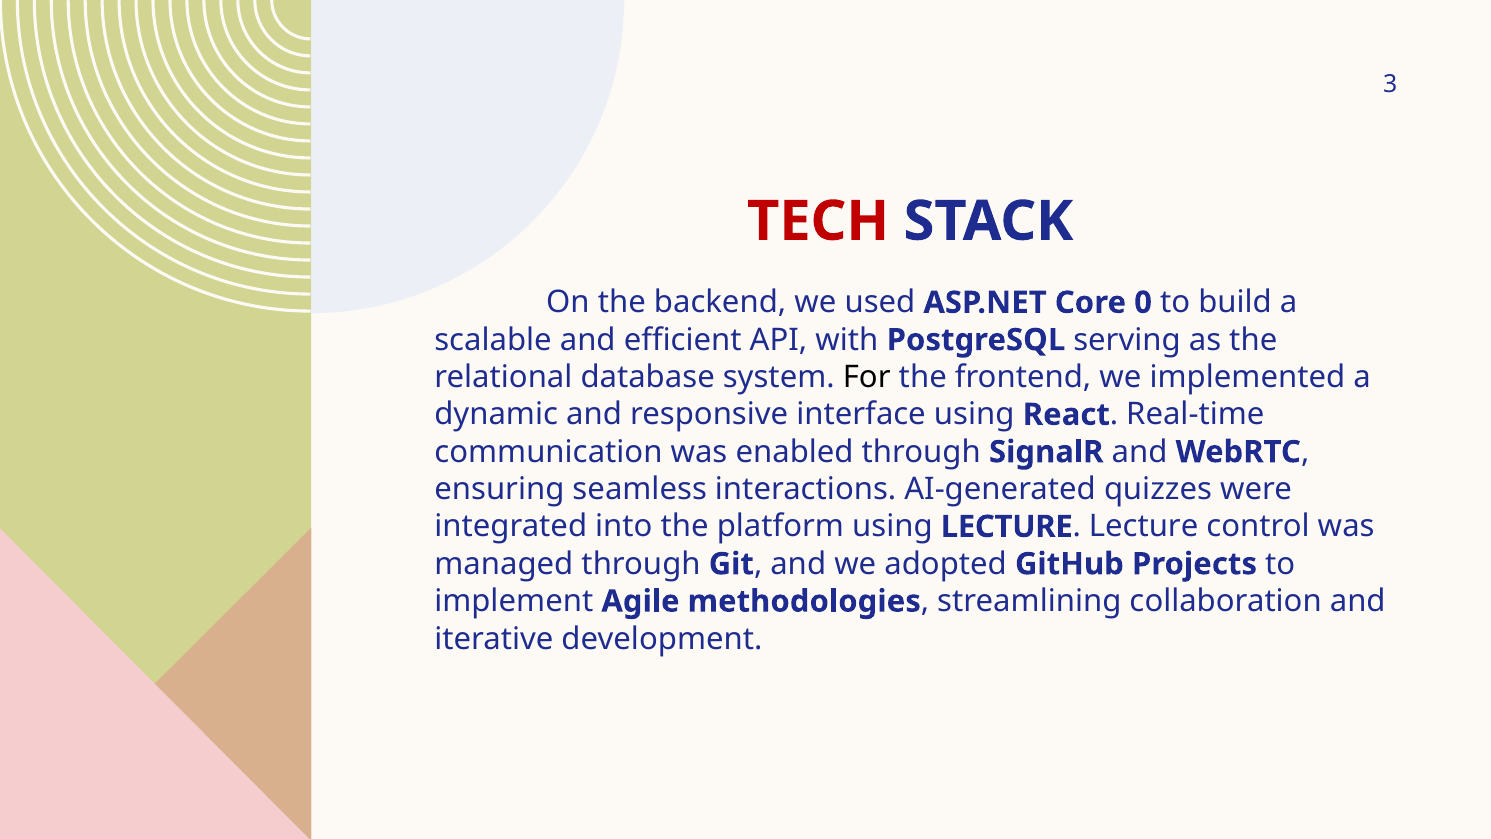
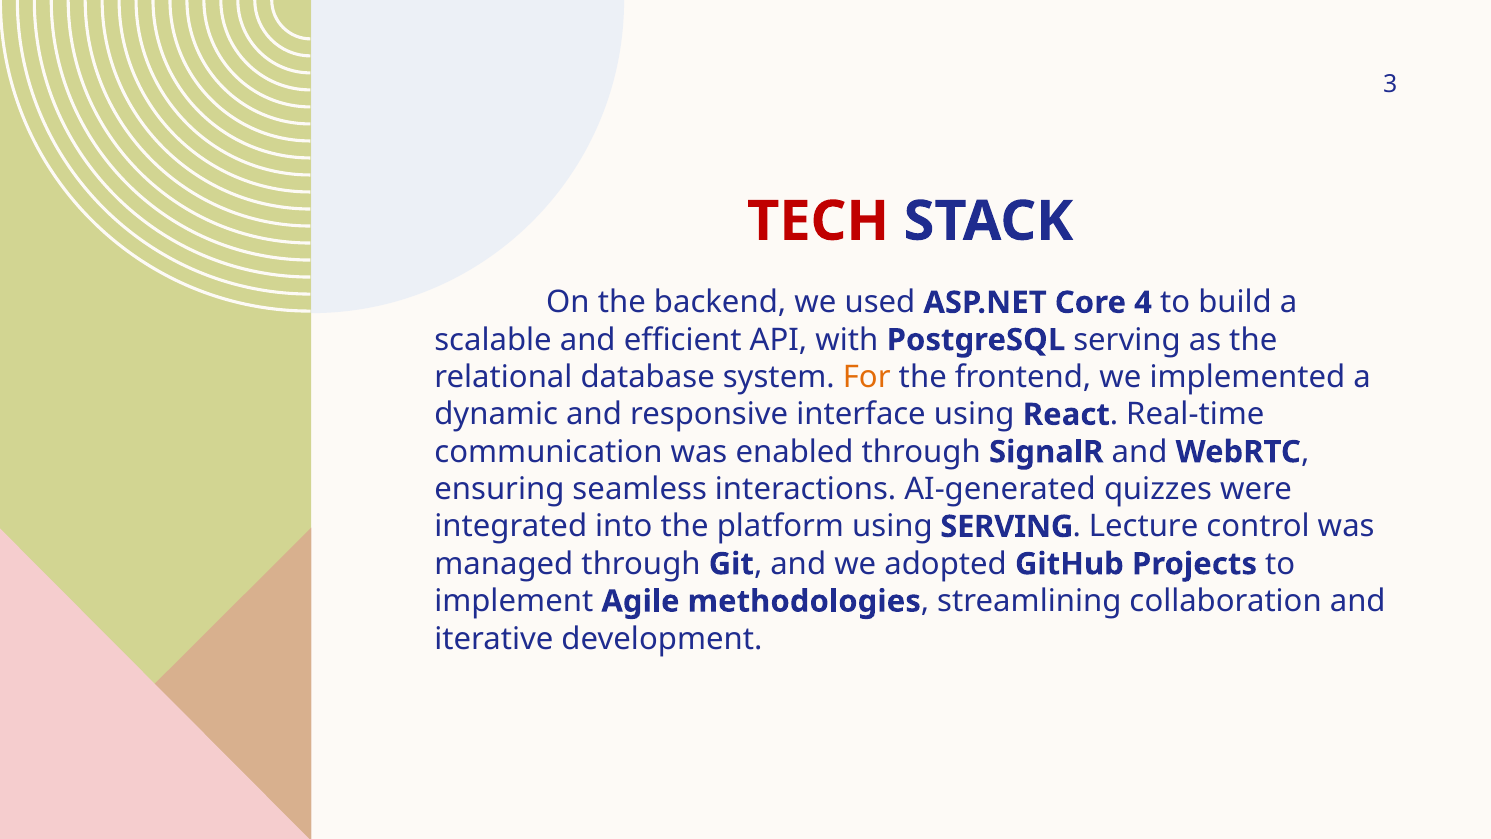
0: 0 -> 4 (1143, 302)
For colour: black -> orange (867, 377)
using LECTURE: LECTURE -> SERVING (1007, 526)
